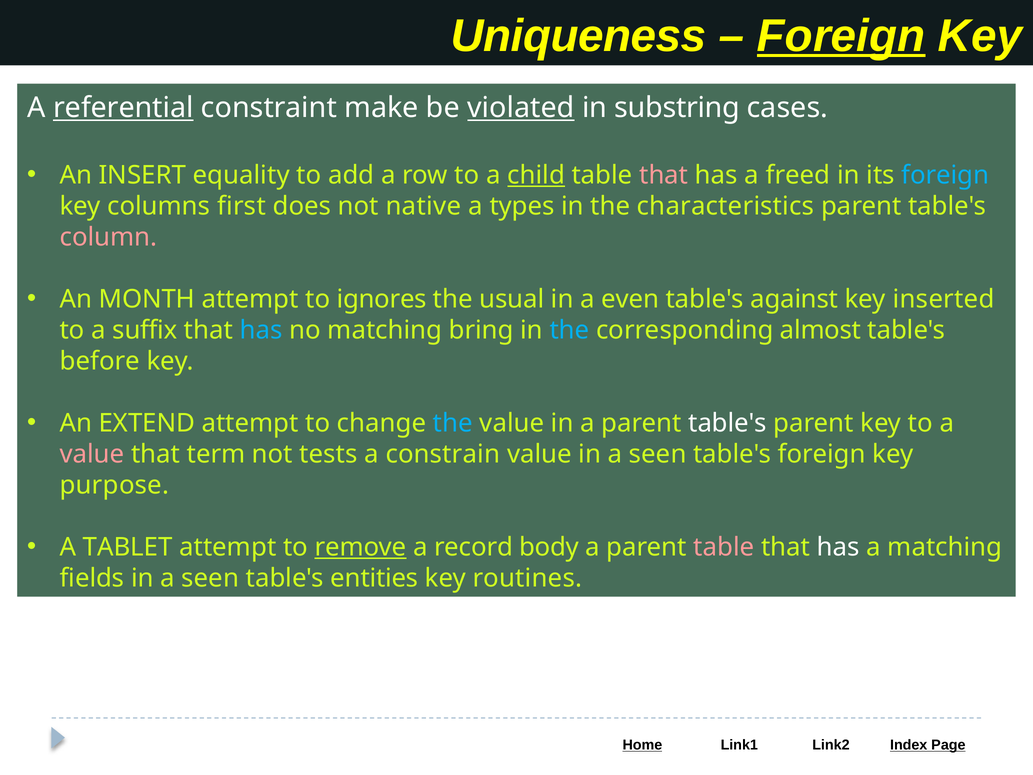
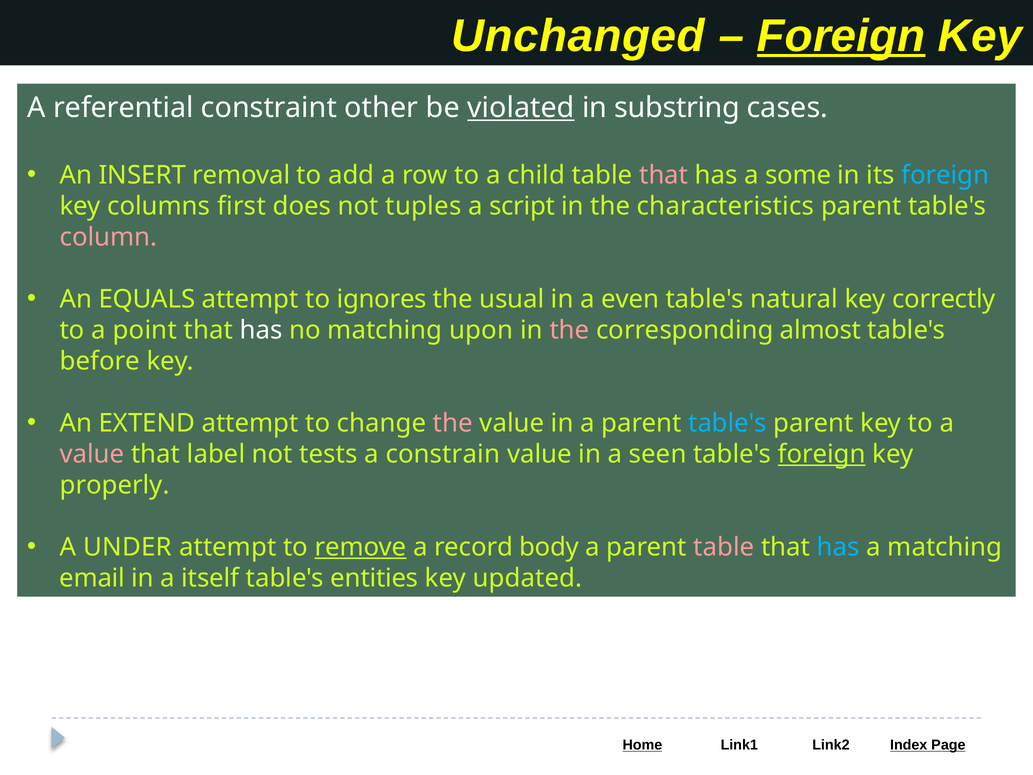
Uniqueness: Uniqueness -> Unchanged (578, 36)
referential underline: present -> none (123, 108)
make: make -> other (381, 108)
equality: equality -> removal (241, 175)
child underline: present -> none (536, 175)
freed: freed -> some (798, 175)
native: native -> tuples (423, 206)
types: types -> script (522, 206)
MONTH: MONTH -> EQUALS (147, 299)
against: against -> natural (794, 299)
inserted: inserted -> correctly (944, 299)
suffix: suffix -> point (145, 330)
has colour: light blue -> white (261, 330)
bring: bring -> upon (481, 330)
the colour: light blue -> pink (570, 330)
the colour: light blue -> pink (453, 423)
table's colour: white -> light blue (728, 423)
term: term -> label (216, 454)
foreign underline: none -> present (822, 454)
purpose: purpose -> properly (115, 485)
TABLET: TABLET -> UNDER (128, 547)
has colour: white -> light blue (838, 547)
fields: fields -> email (92, 578)
seen: seen -> itself (210, 578)
routines: routines -> updated (527, 578)
